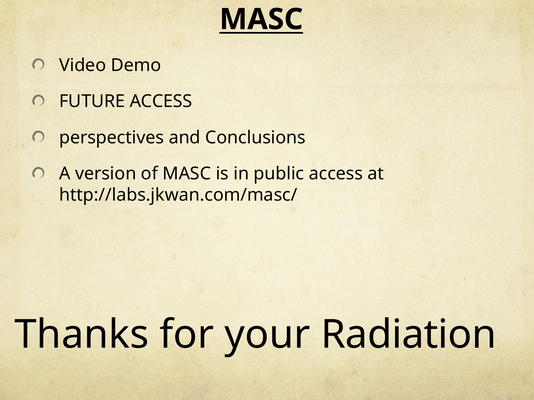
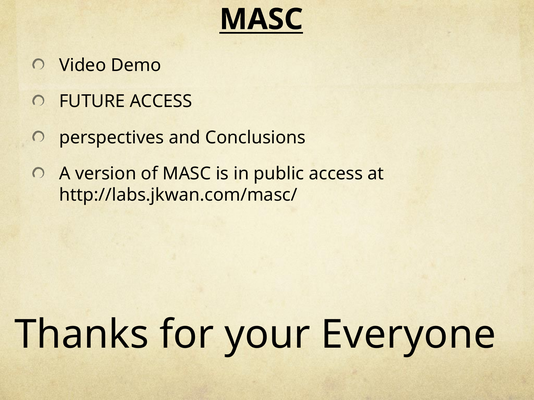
Radiation: Radiation -> Everyone (408, 335)
